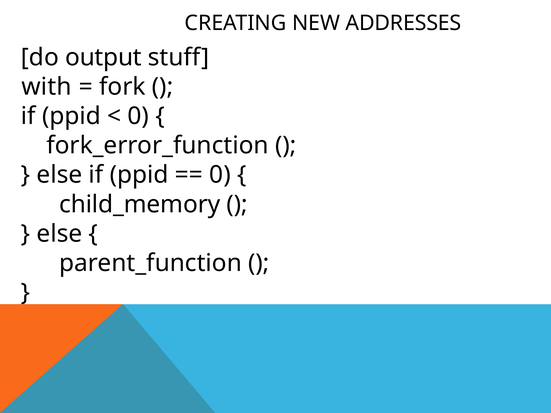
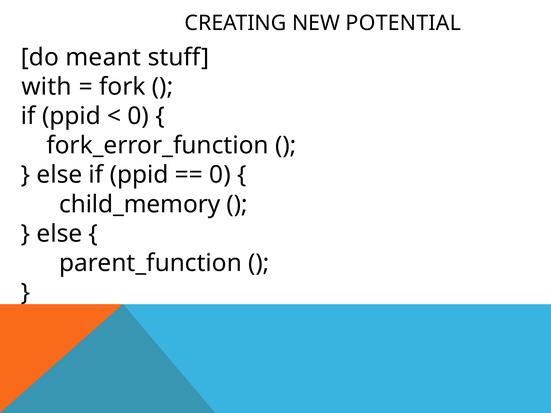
ADDRESSES: ADDRESSES -> POTENTIAL (403, 23)
output: output -> meant (103, 57)
